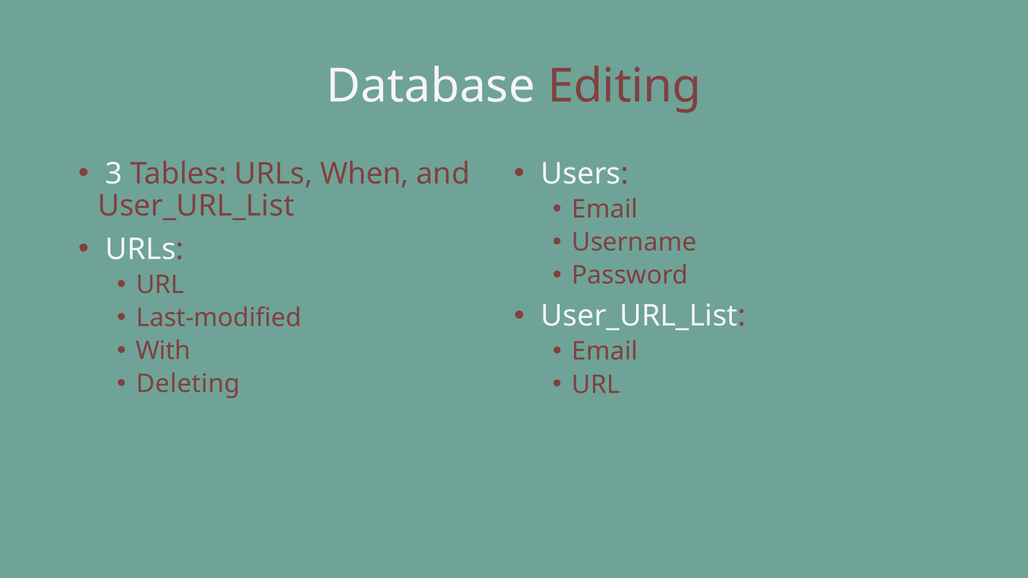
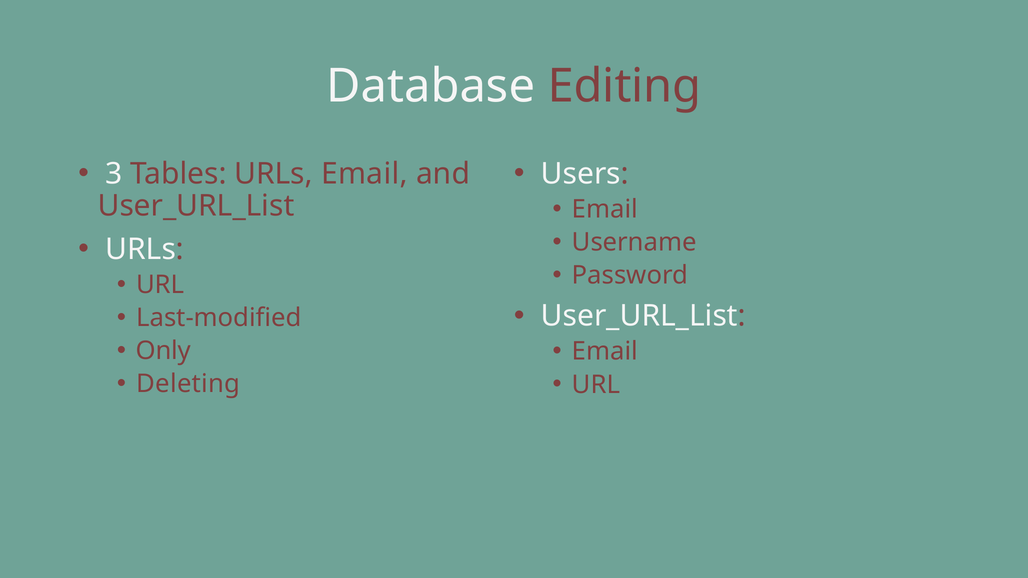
URLs When: When -> Email (364, 174)
With: With -> Only (163, 351)
